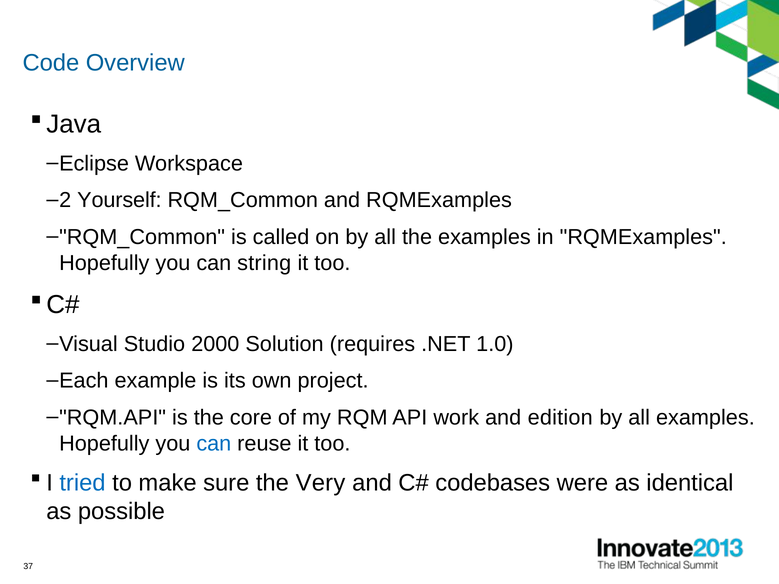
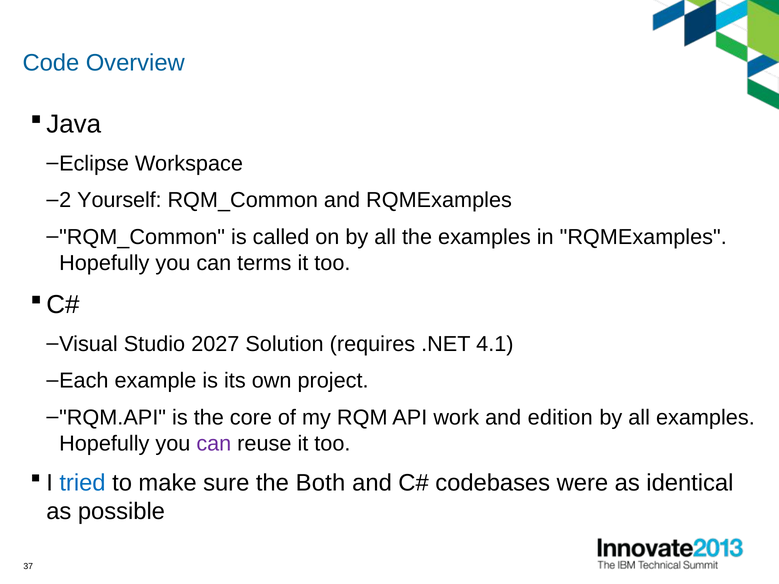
string: string -> terms (264, 263)
2000: 2000 -> 2027 (215, 344)
1.0: 1.0 -> 4.1 (495, 344)
can colour: blue -> purple (214, 444)
Very: Very -> Both (320, 483)
